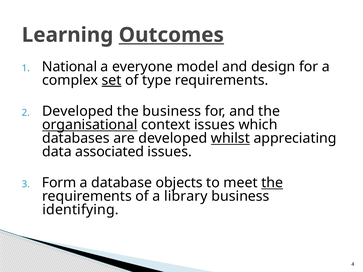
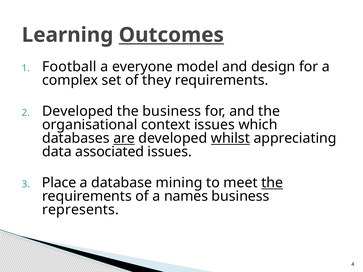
National: National -> Football (69, 67)
set underline: present -> none (112, 80)
type: type -> they (157, 80)
organisational underline: present -> none (90, 125)
are underline: none -> present (124, 138)
Form: Form -> Place (59, 183)
objects: objects -> mining (179, 183)
library: library -> names (186, 196)
identifying: identifying -> represents (81, 210)
